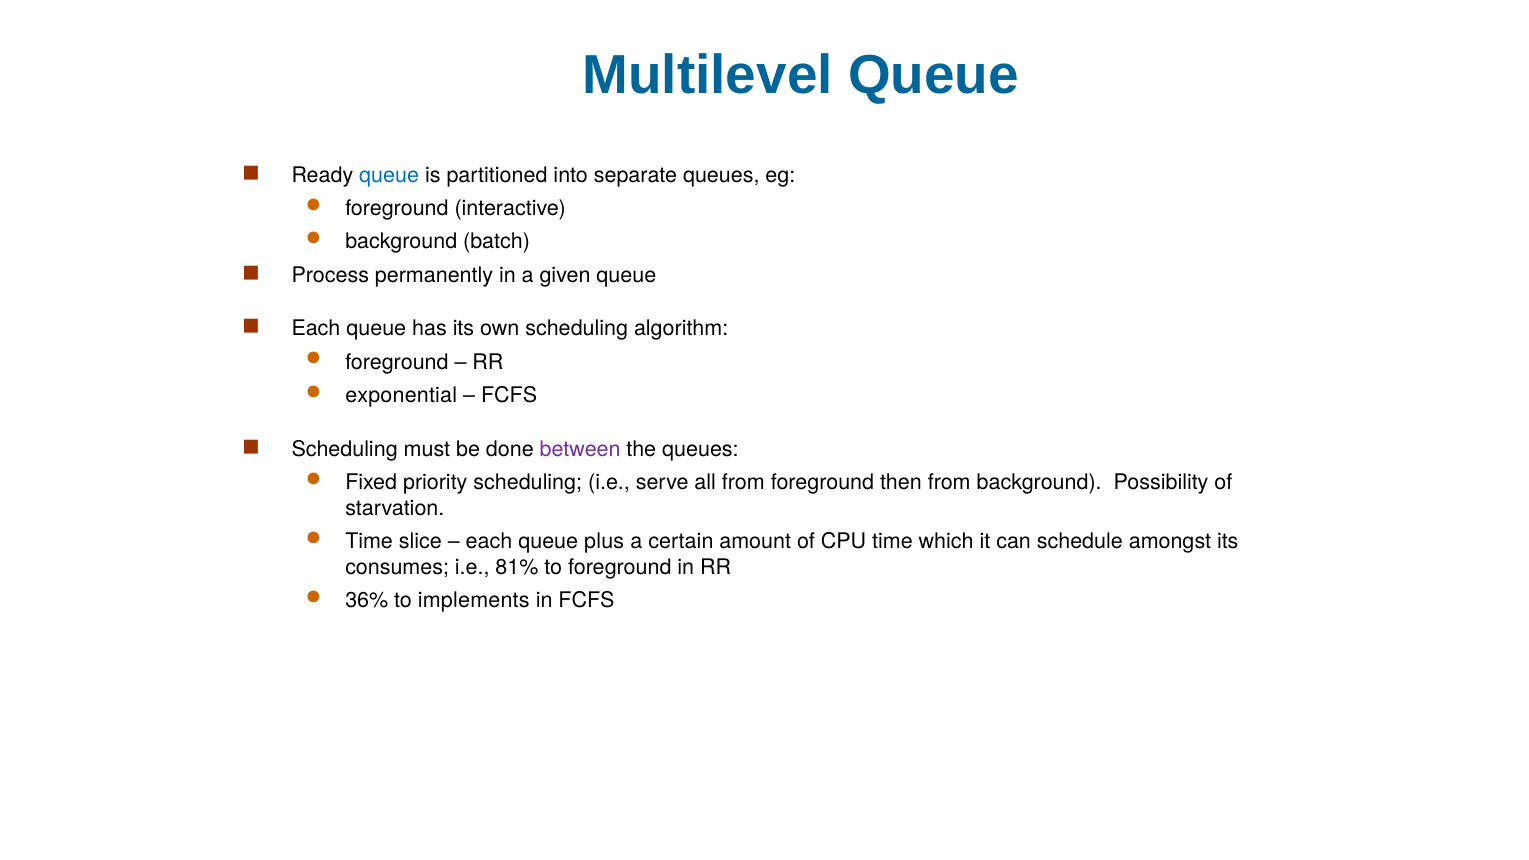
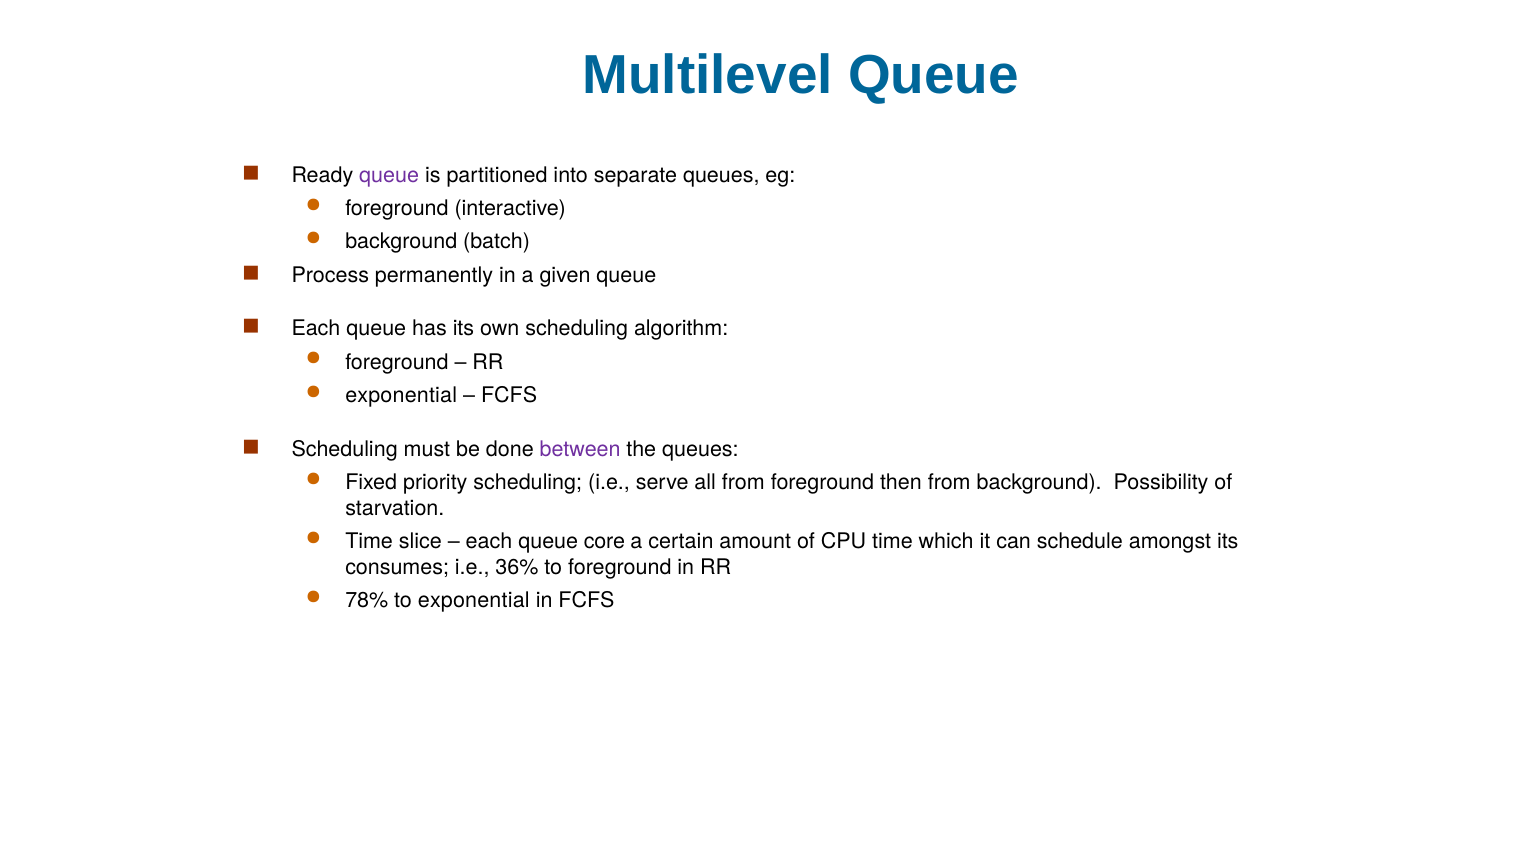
queue colour: blue -> purple (389, 175)
plus: plus -> core (604, 542)
81%: 81% -> 36% (517, 567)
36%: 36% -> 78% (367, 601)
to implements: implements -> exponential (474, 601)
